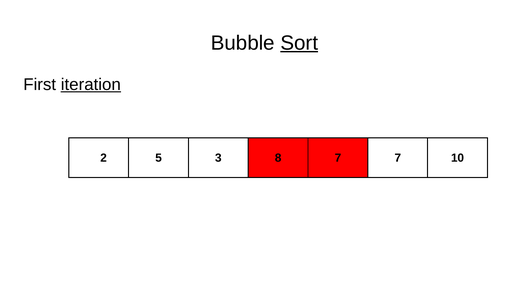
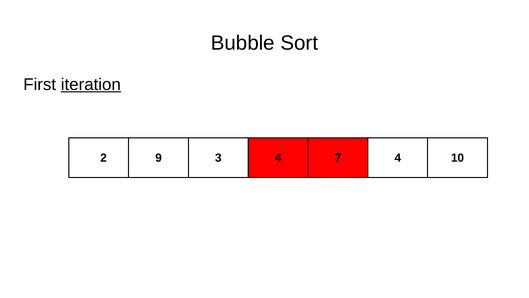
Sort underline: present -> none (299, 43)
5: 5 -> 9 (159, 158)
3 8: 8 -> 4 (278, 158)
7 7: 7 -> 4 (398, 158)
